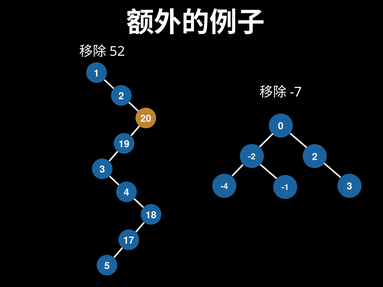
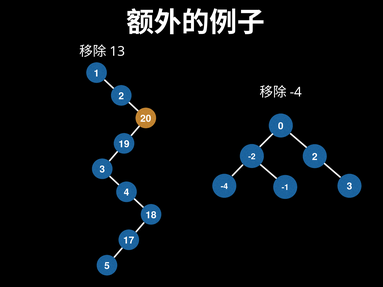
52: 52 -> 13 (117, 51)
-7: -7 -> -4 (296, 92)
